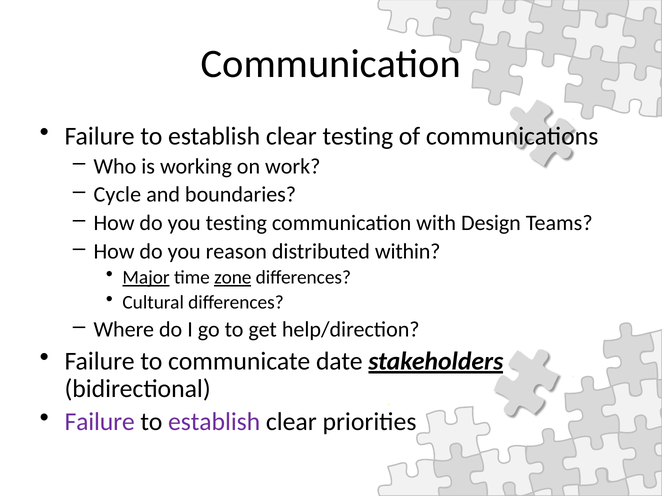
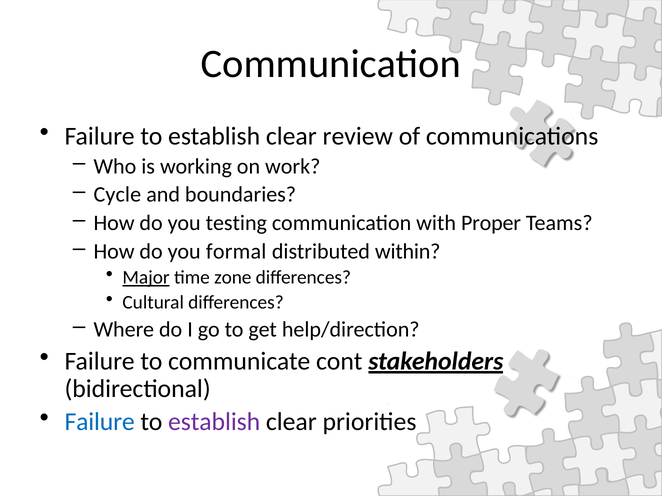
clear testing: testing -> review (358, 136)
Design: Design -> Proper (491, 223)
reason: reason -> formal (236, 252)
zone underline: present -> none (233, 278)
date: date -> cont (339, 361)
Failure colour: purple -> blue (100, 422)
